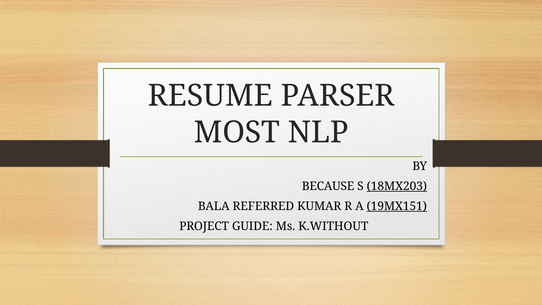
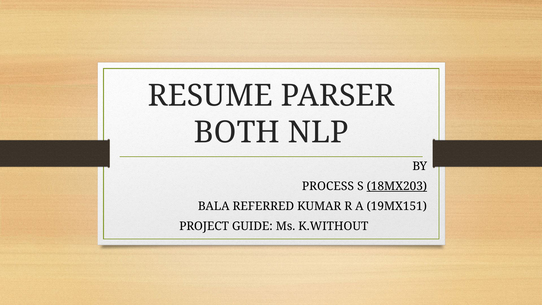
MOST: MOST -> BOTH (237, 132)
BECAUSE: BECAUSE -> PROCESS (328, 186)
19MX151 underline: present -> none (397, 206)
